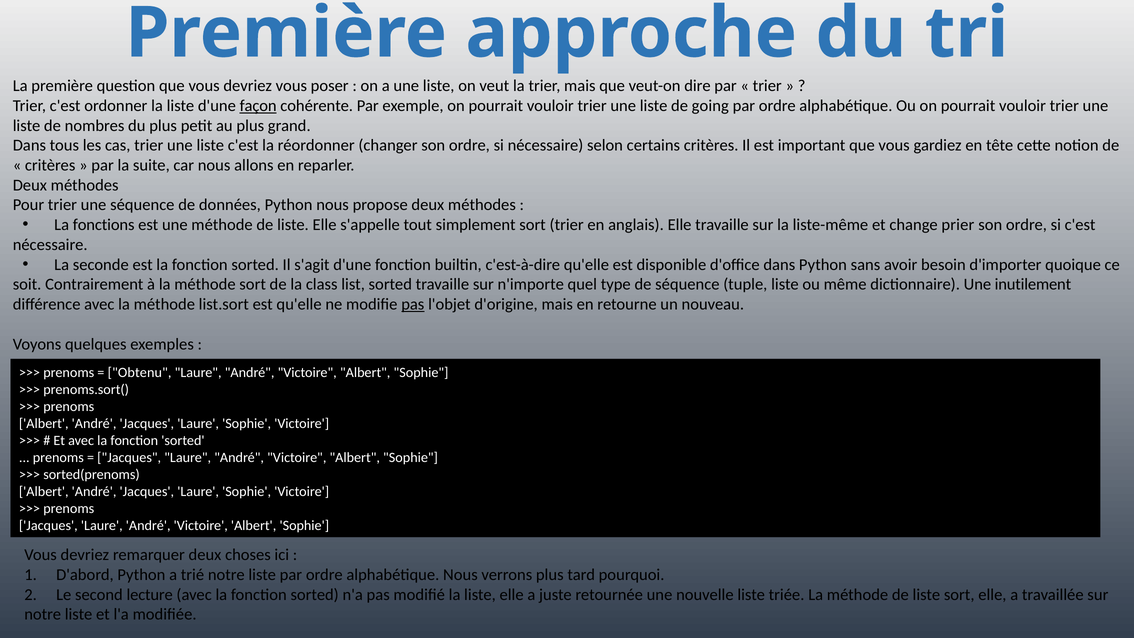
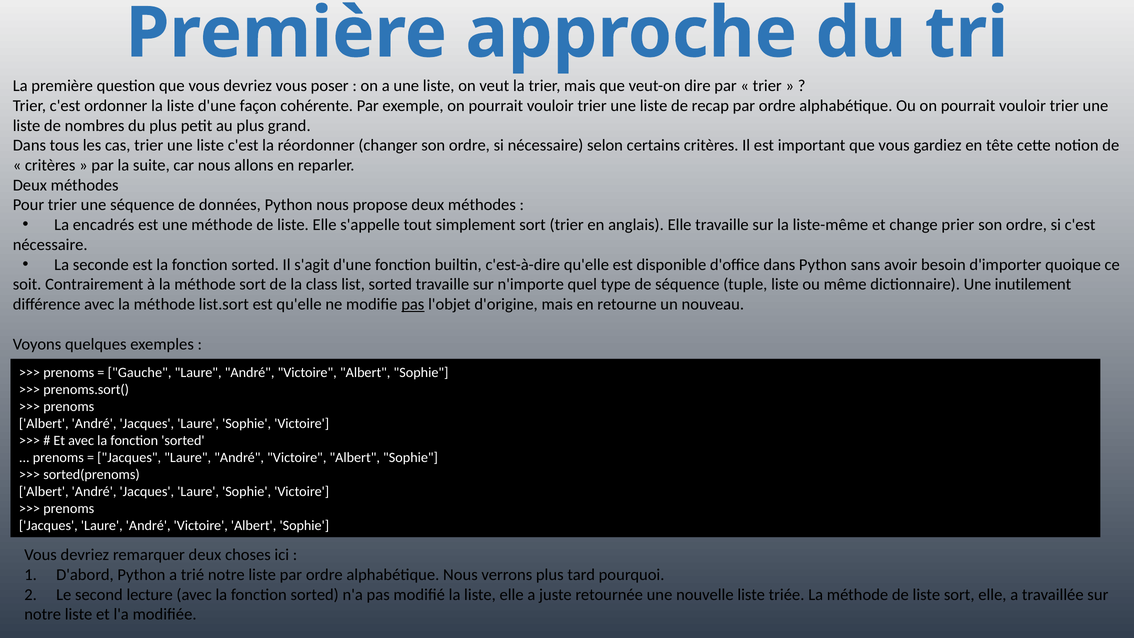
façon underline: present -> none (258, 106)
going: going -> recap (710, 106)
fonctions: fonctions -> encadrés (104, 225)
Obtenu: Obtenu -> Gauche (140, 372)
